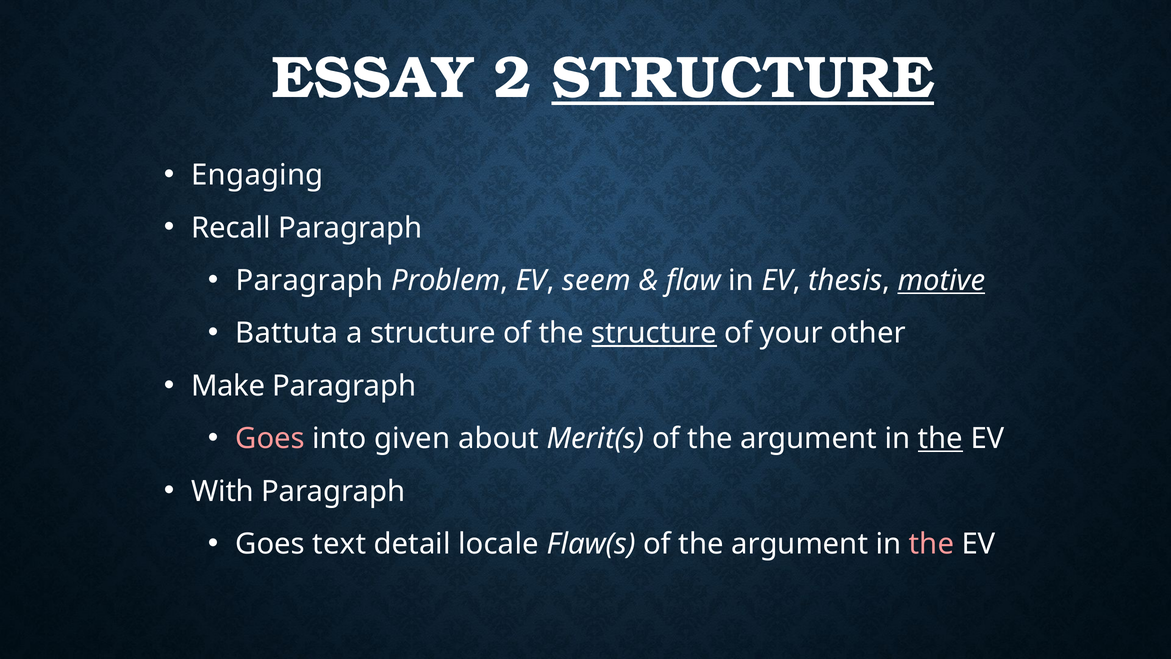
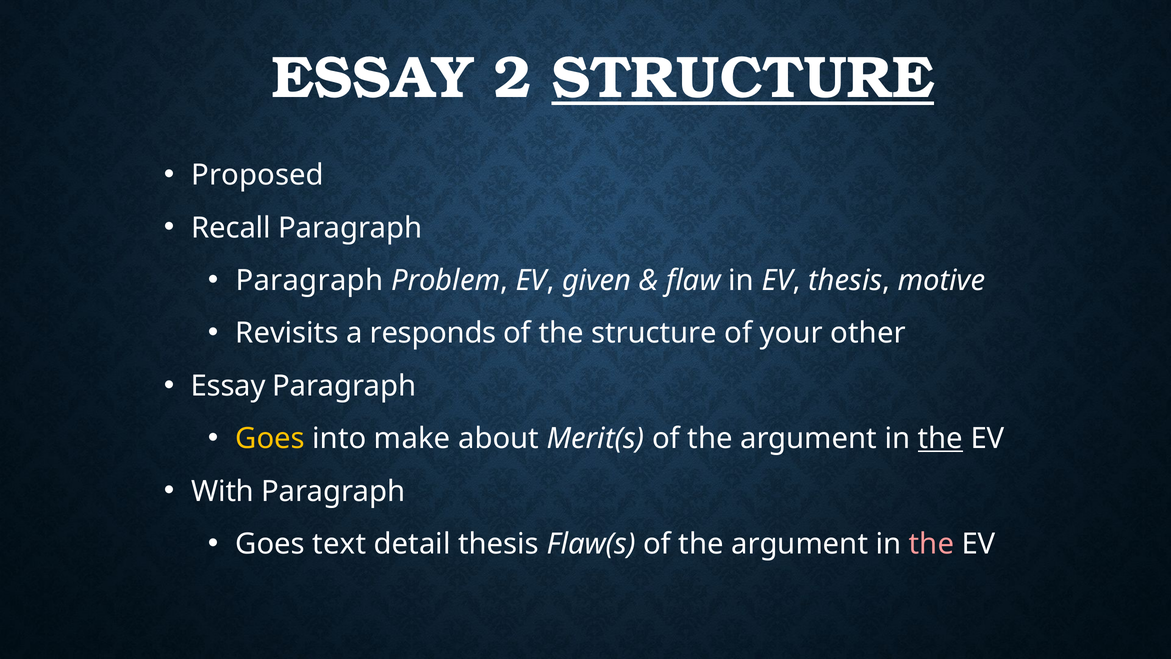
Engaging: Engaging -> Proposed (258, 175)
seem: seem -> given (597, 280)
motive underline: present -> none (941, 280)
Battuta: Battuta -> Revisits (287, 333)
a structure: structure -> responds (433, 333)
structure underline: present -> none (654, 333)
Make: Make -> Essay (228, 386)
Goes colour: pink -> yellow (270, 439)
given: given -> make (412, 439)
detail locale: locale -> thesis (499, 544)
